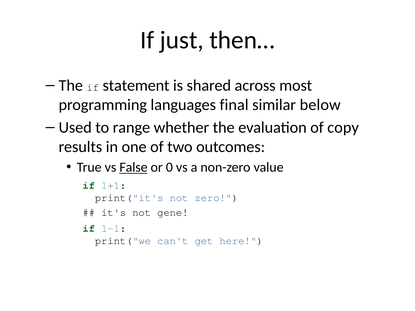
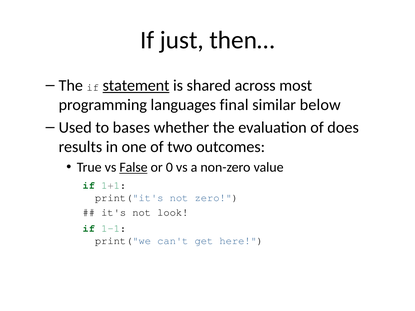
statement underline: none -> present (136, 86)
range: range -> bases (131, 128)
copy: copy -> does (343, 128)
gene: gene -> look (173, 212)
